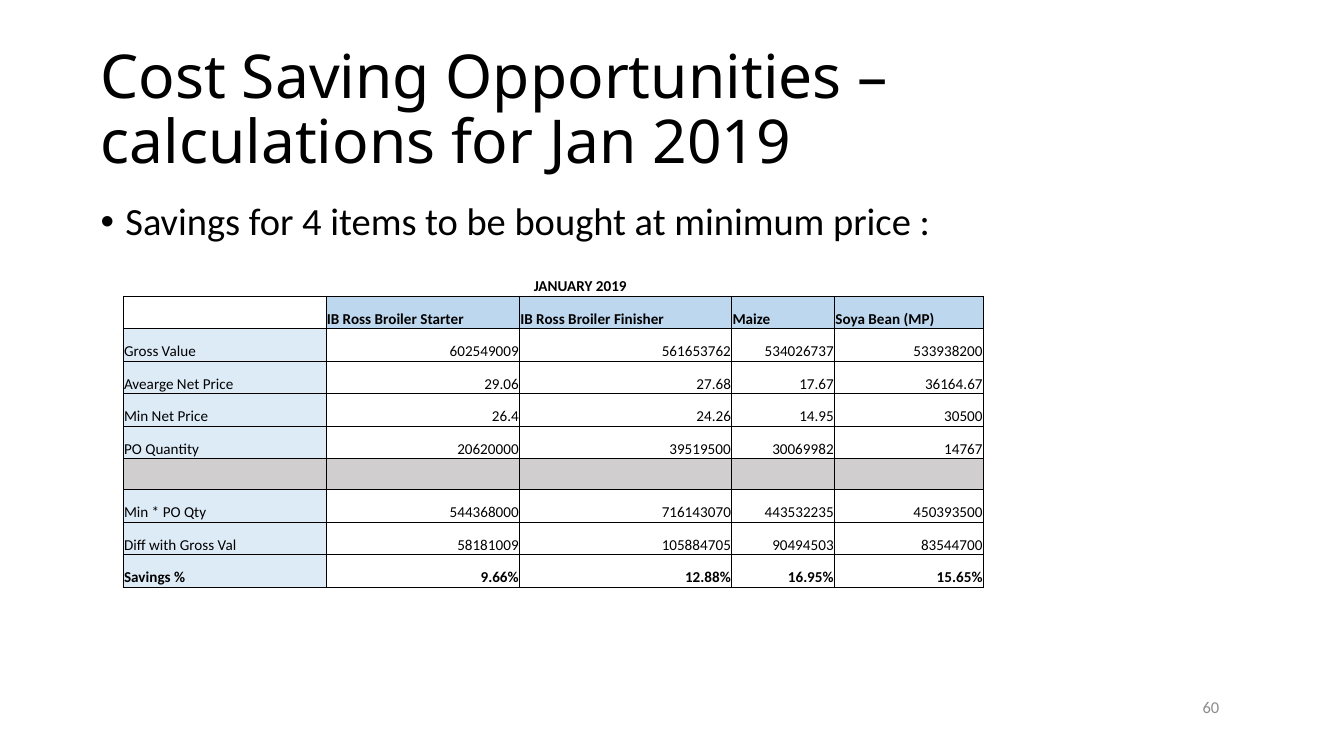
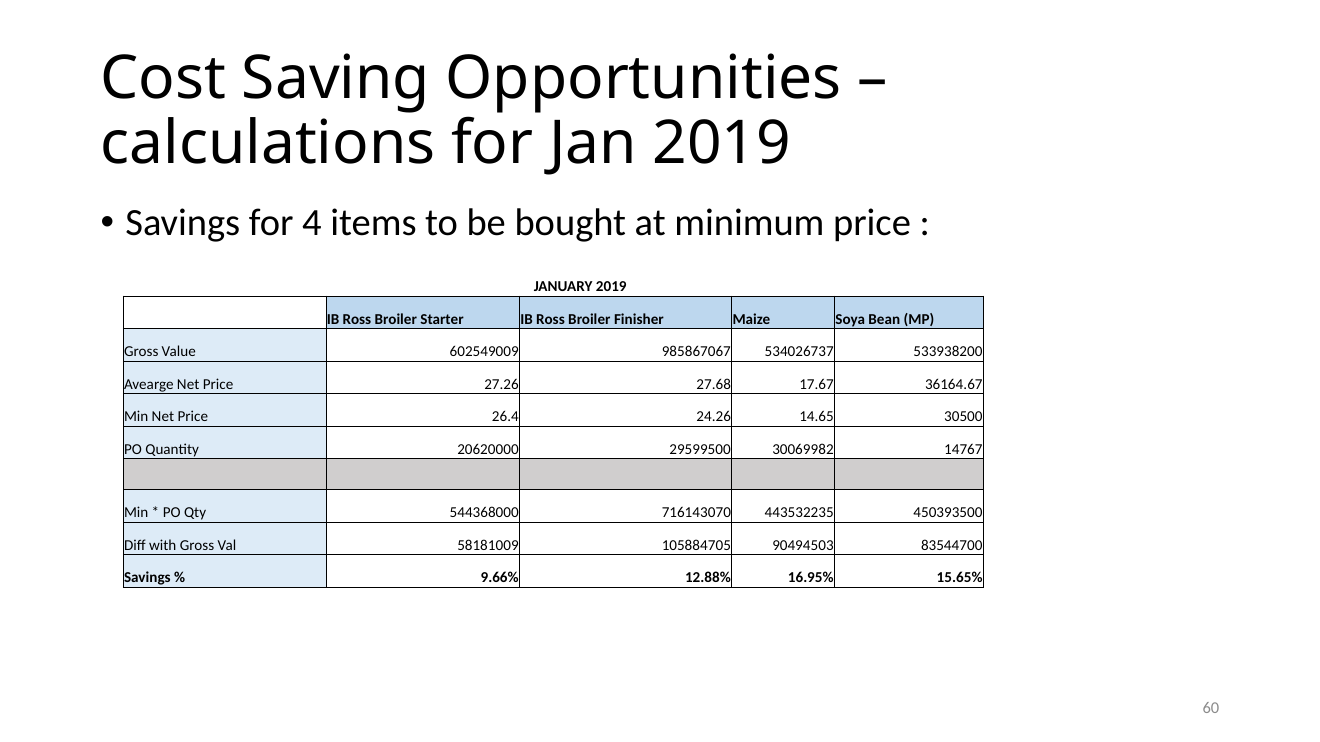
561653762: 561653762 -> 985867067 (696, 352)
29.06: 29.06 -> 27.26 (502, 384)
14.95: 14.95 -> 14.65 (817, 417)
39519500: 39519500 -> 29599500 (700, 450)
